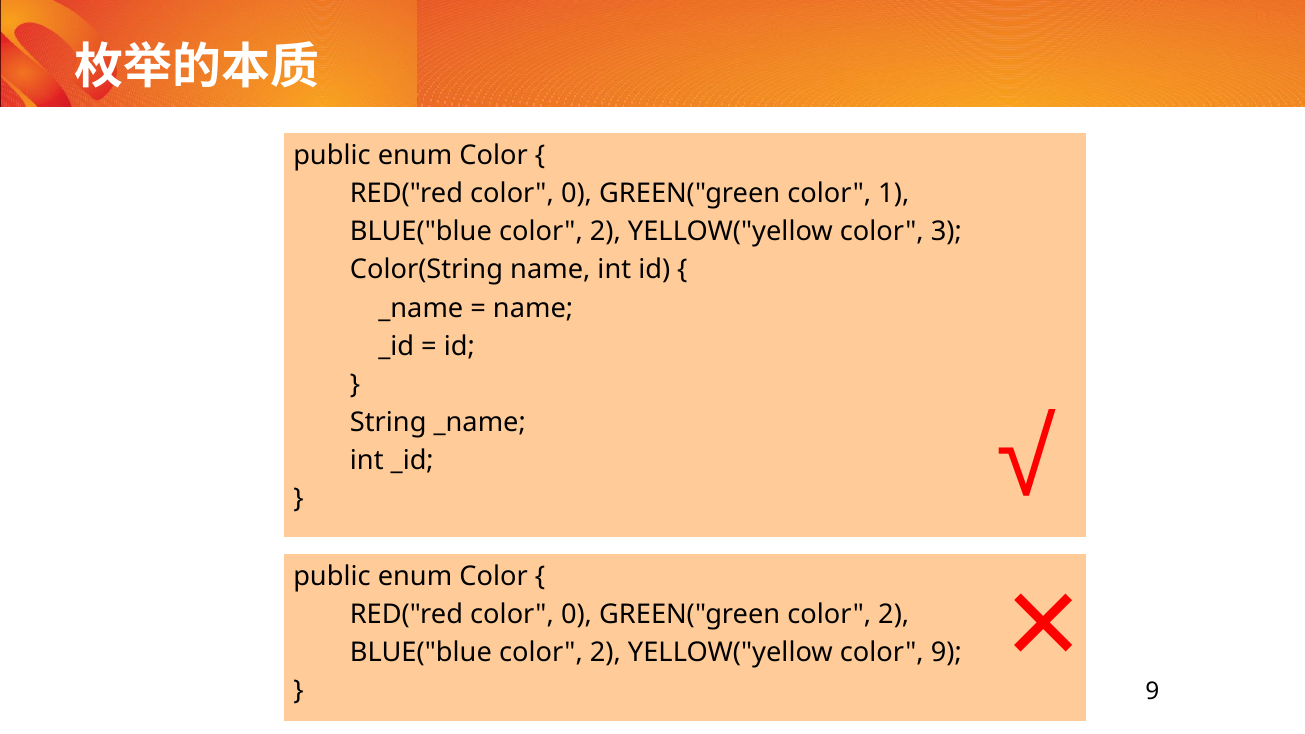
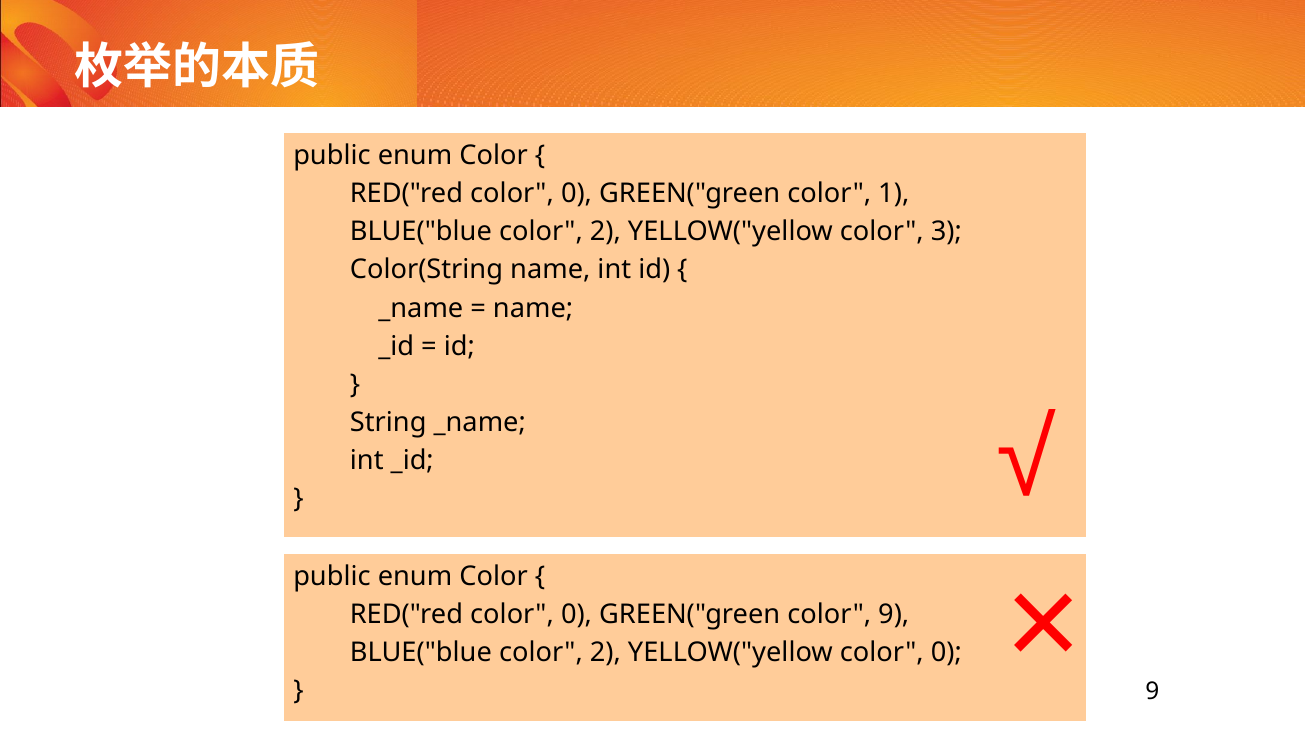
GREEN("green color 2: 2 -> 9 (894, 614)
YELLOW("yellow color 9: 9 -> 0 (946, 652)
